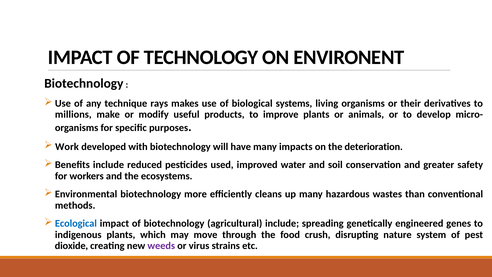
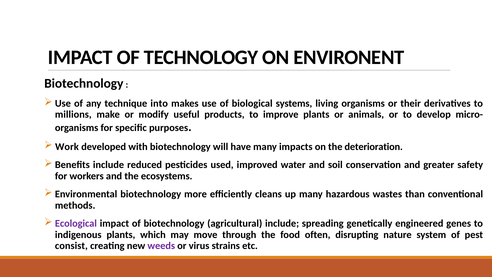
rays: rays -> into (159, 103)
Ecological colour: blue -> purple (76, 223)
crush: crush -> often (318, 234)
dioxide: dioxide -> consist (71, 246)
